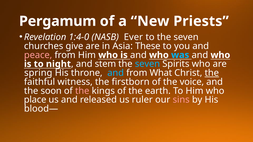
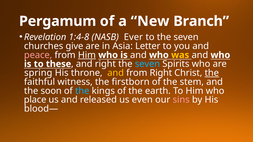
Priests: Priests -> Branch (201, 21)
1:4-0: 1:4-0 -> 1:4-8 (79, 37)
These: These -> Letter (148, 46)
Him underline: none -> present (87, 55)
was colour: light blue -> yellow (180, 55)
night: night -> these (59, 64)
and stem: stem -> right (105, 64)
and colour: light blue -> yellow (116, 73)
from What: What -> Right (161, 73)
voice: voice -> stem (192, 82)
the colour: pink -> light blue (82, 91)
ruler: ruler -> even (142, 100)
